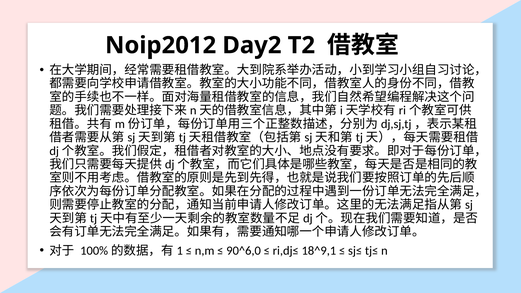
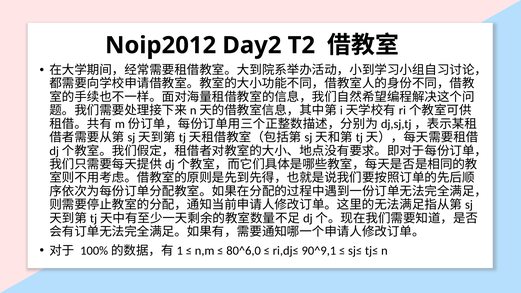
90^6,0: 90^6,0 -> 80^6,0 (244, 251)
18^9,1: 18^9,1 -> 90^9,1 (319, 251)
